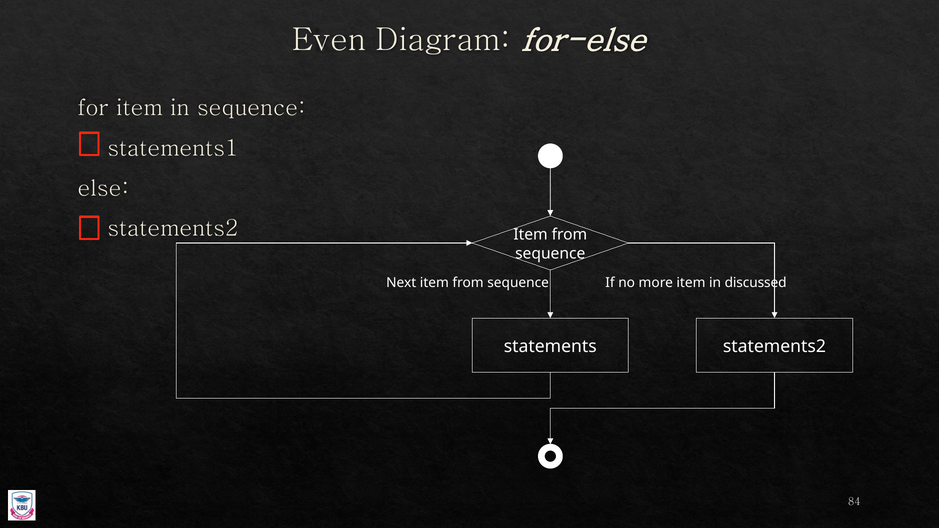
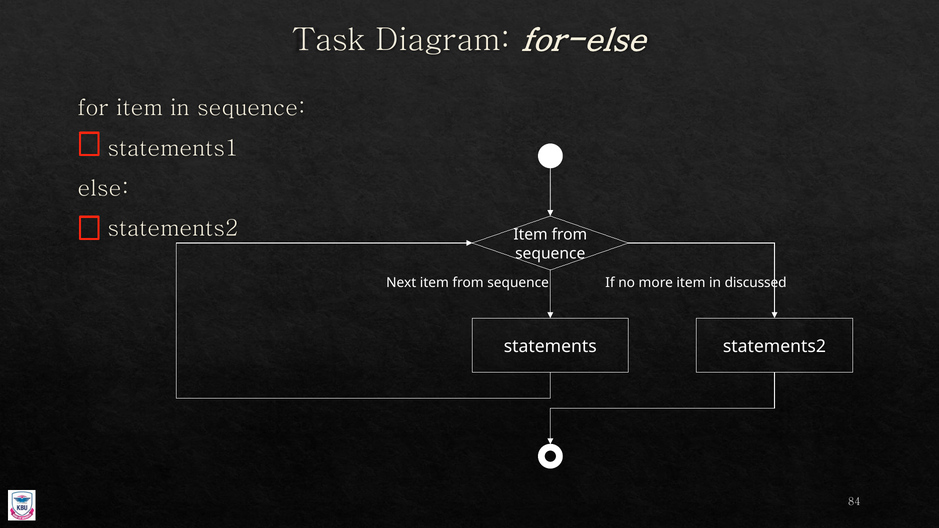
Even: Even -> Task (329, 40)
